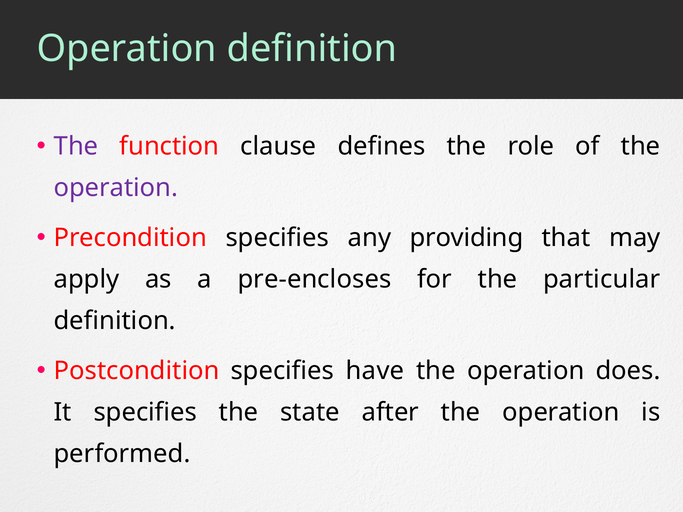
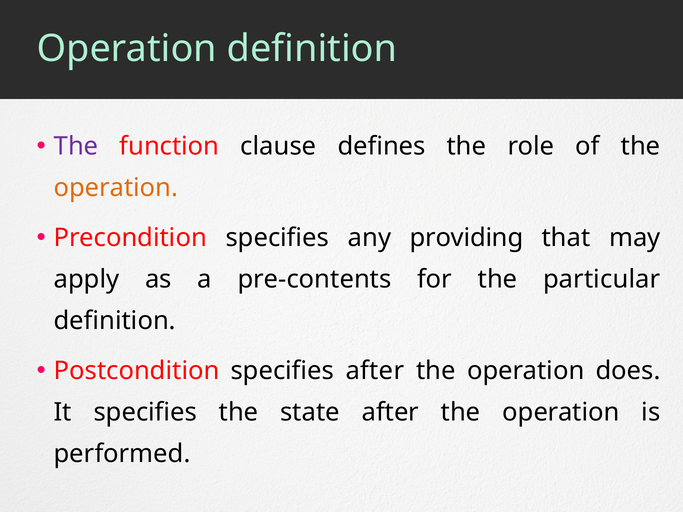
operation colour: purple -> orange (116, 188)
pre-encloses: pre-encloses -> pre-contents (315, 280)
specifies have: have -> after (375, 371)
